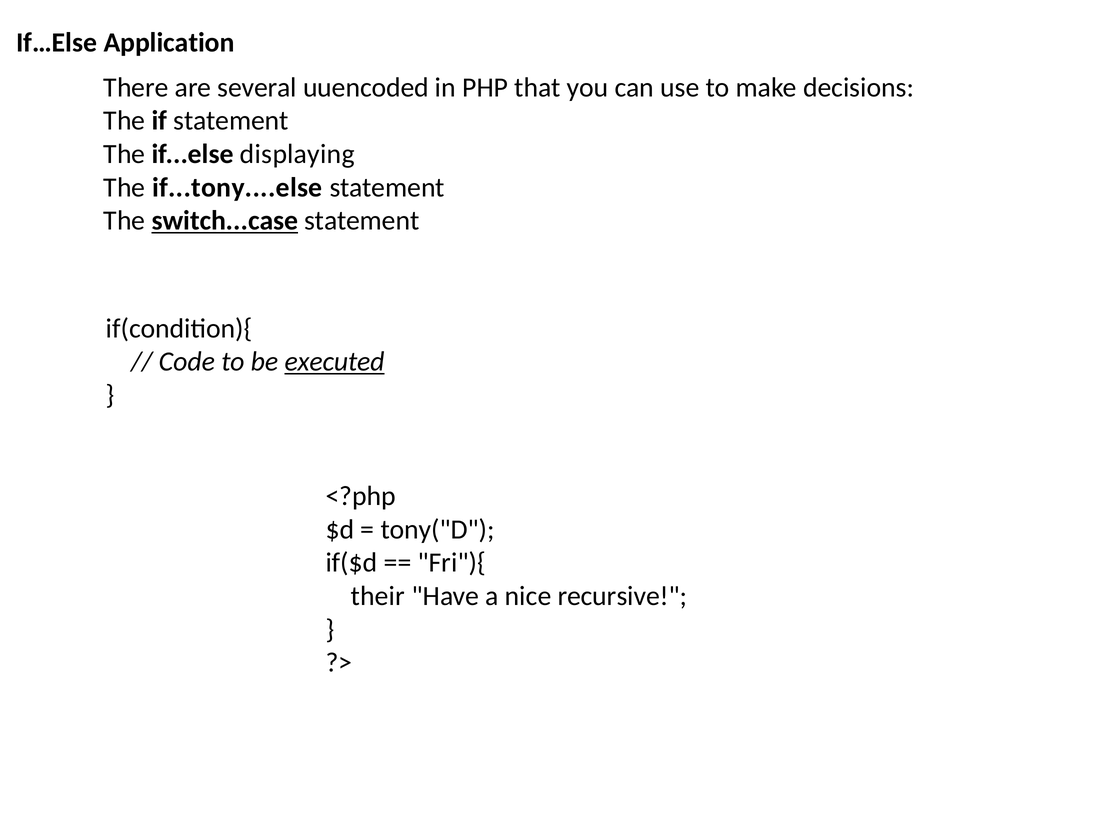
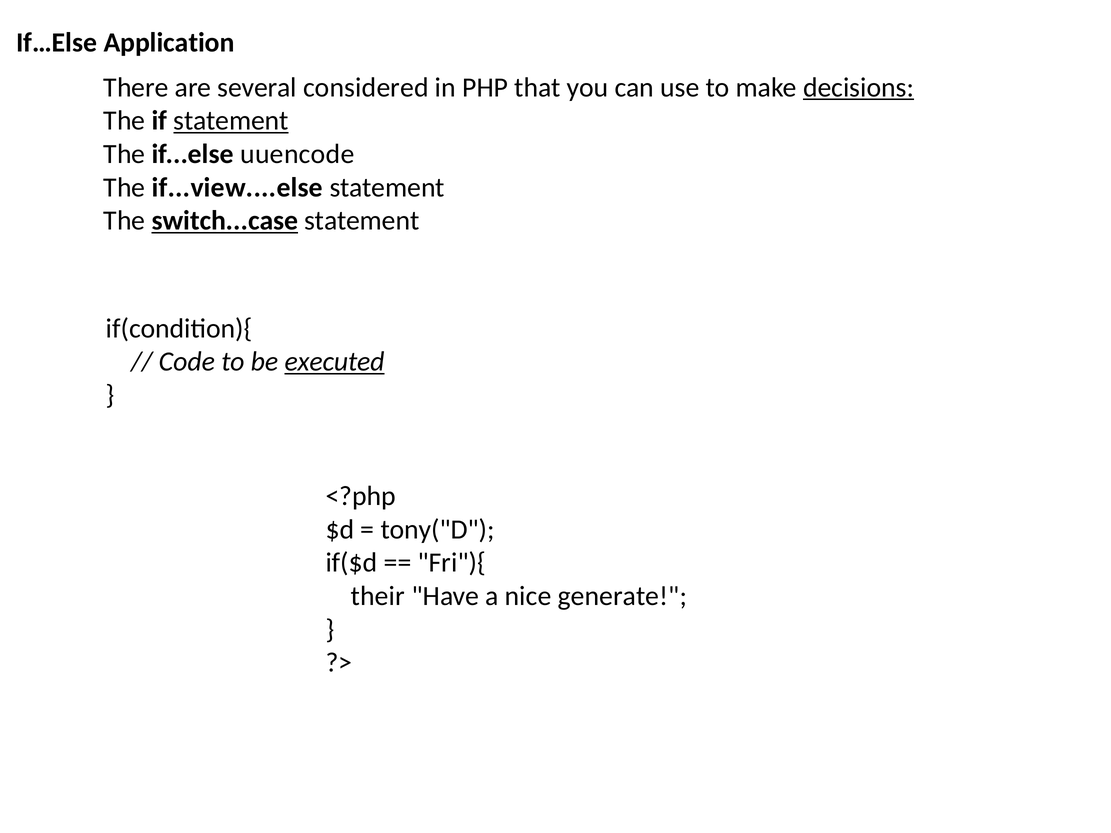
uuencoded: uuencoded -> considered (366, 87)
decisions underline: none -> present (859, 87)
statement underline: none -> present (231, 121)
displaying: displaying -> uuencode (297, 154)
if...tony....else: if...tony....else -> if...view....else (237, 187)
recursive: recursive -> generate (622, 596)
